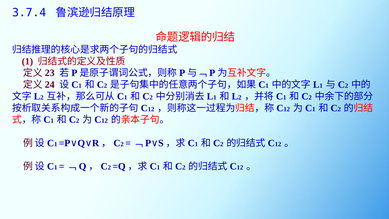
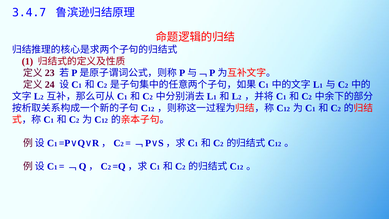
3.7.4: 3.7.4 -> 3.4.7 (29, 13)
